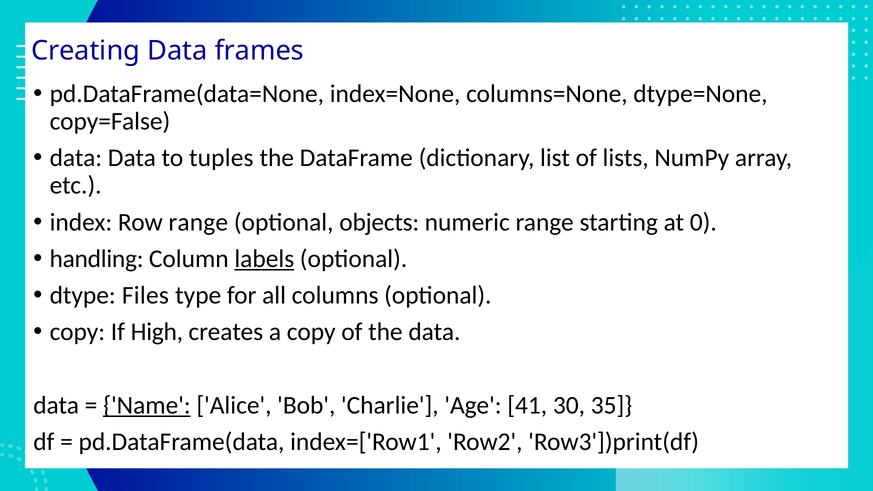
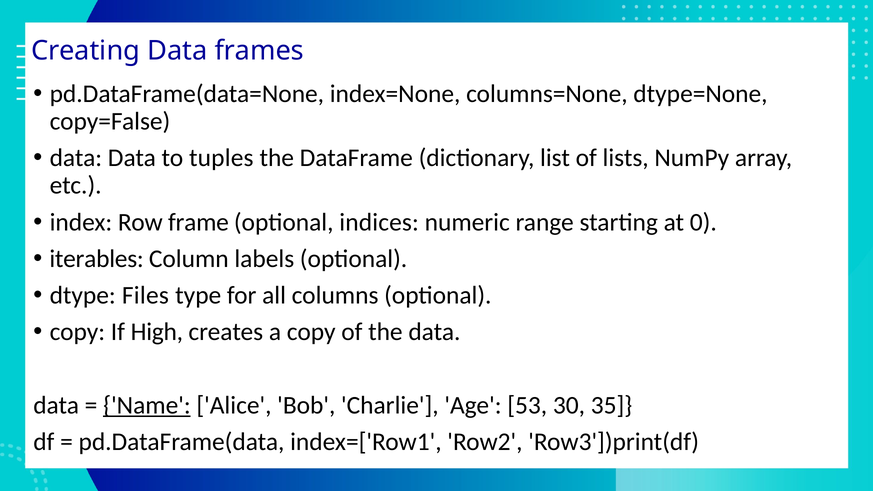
Row range: range -> frame (198, 222)
objects: objects -> indices (379, 222)
handling: handling -> iterables (97, 259)
labels underline: present -> none (264, 259)
41: 41 -> 53 (527, 405)
